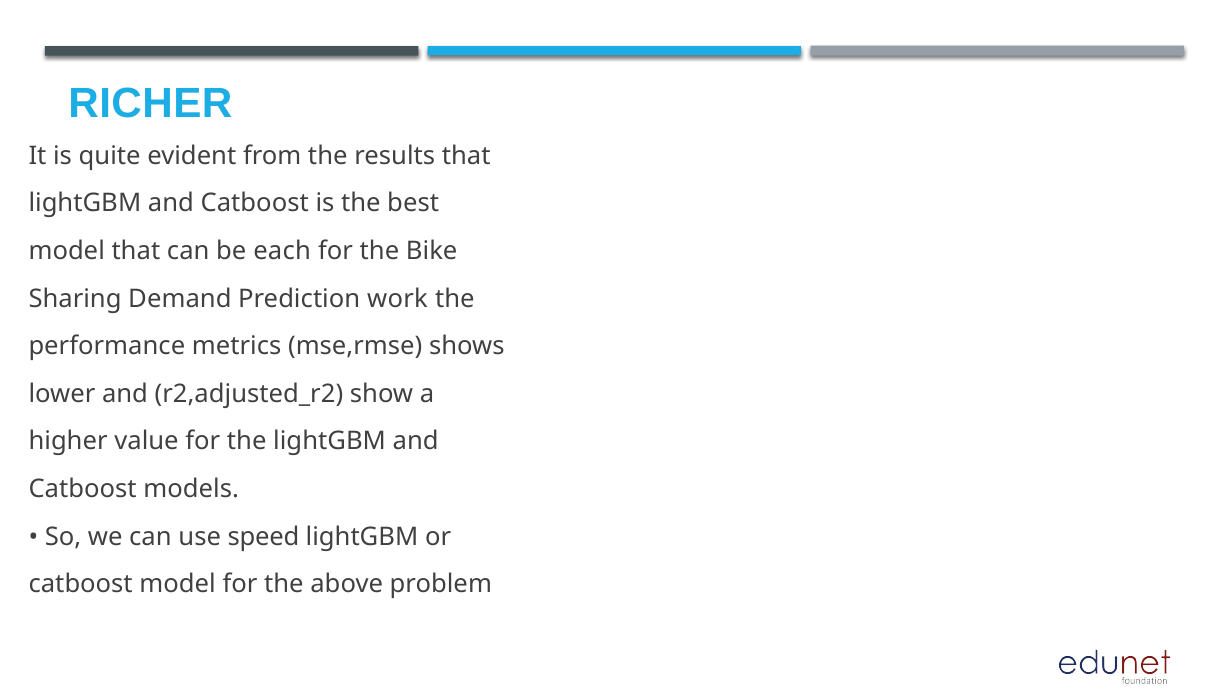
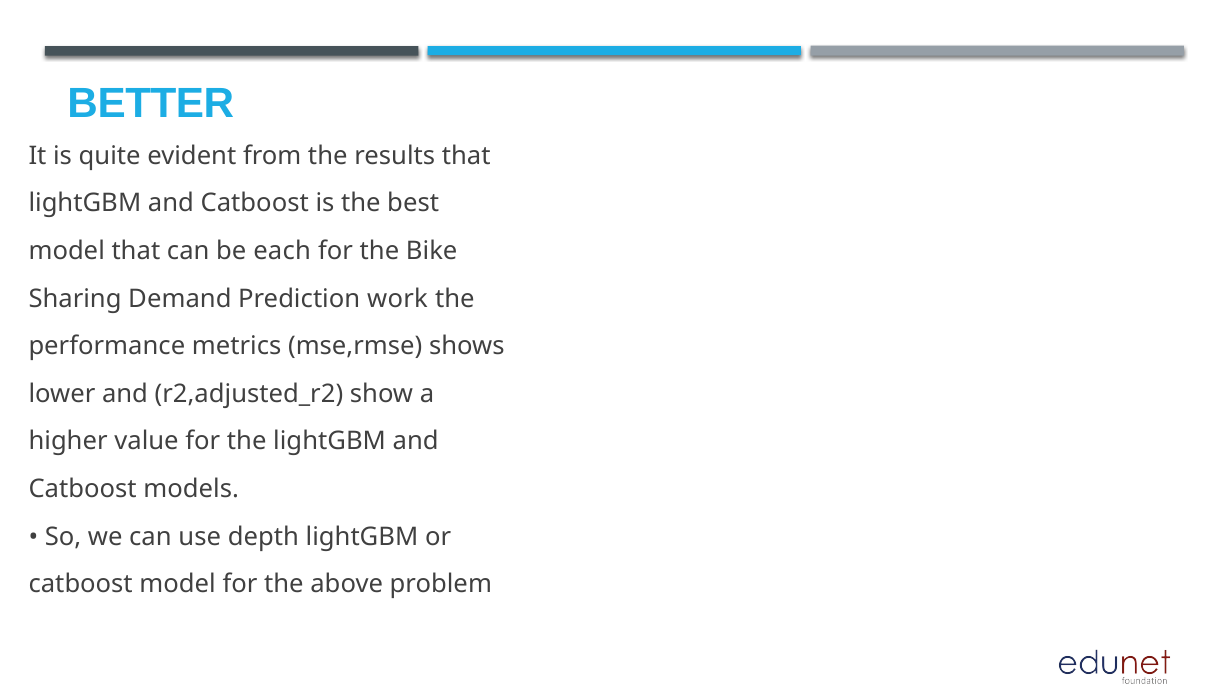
RICHER: RICHER -> BETTER (151, 104)
speed: speed -> depth (263, 537)
